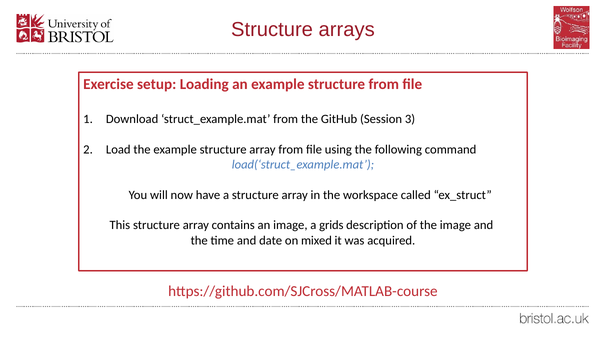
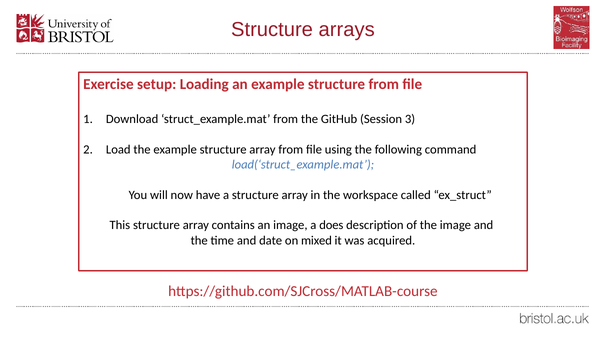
grids: grids -> does (331, 225)
